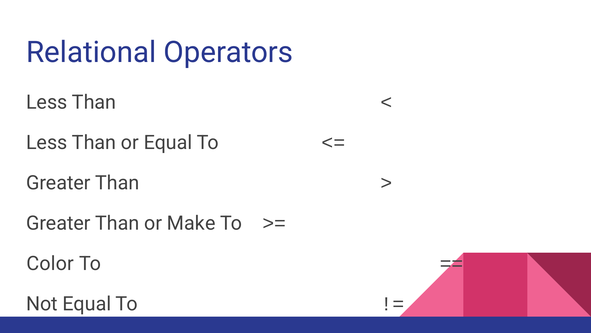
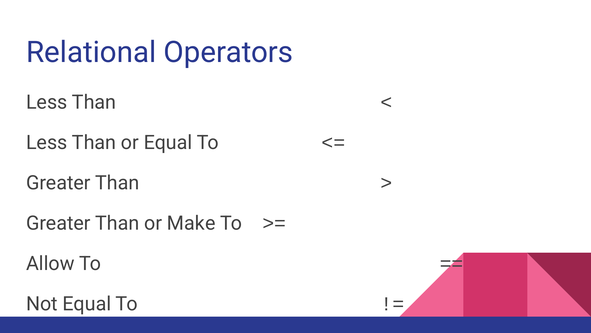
Color: Color -> Allow (50, 263)
